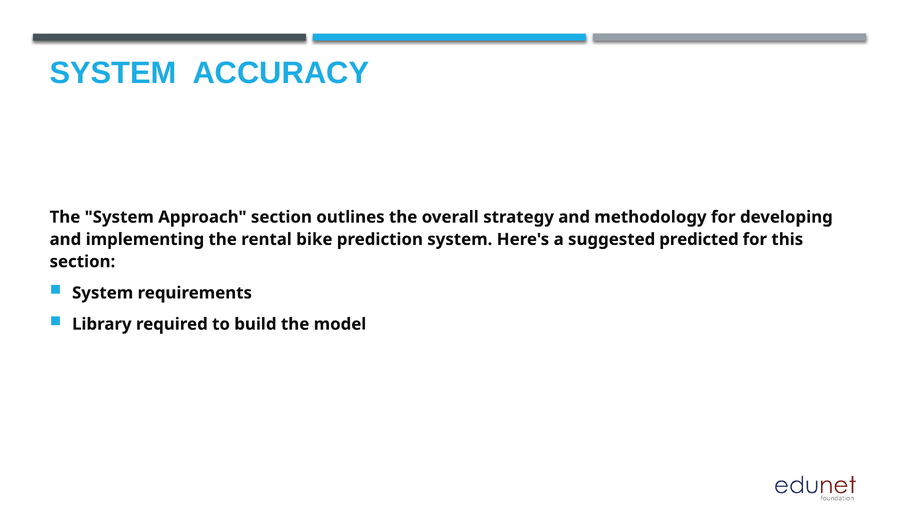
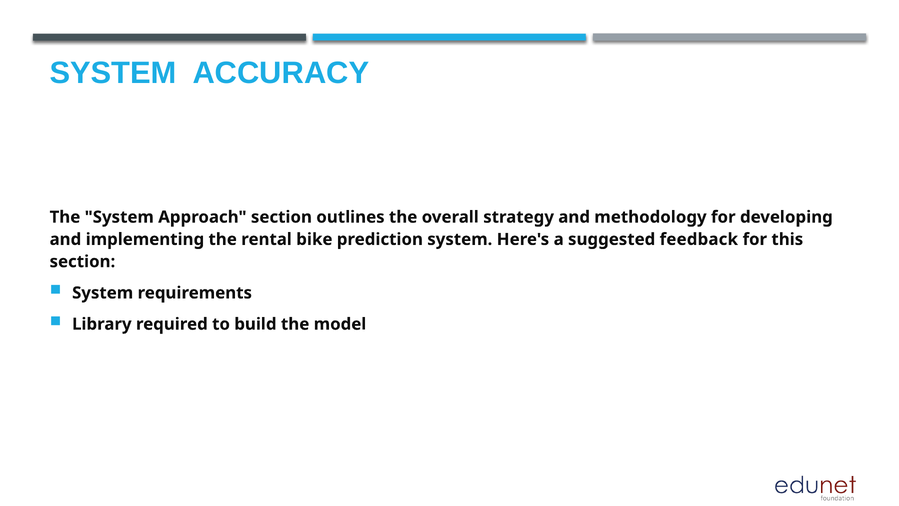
predicted: predicted -> feedback (699, 239)
